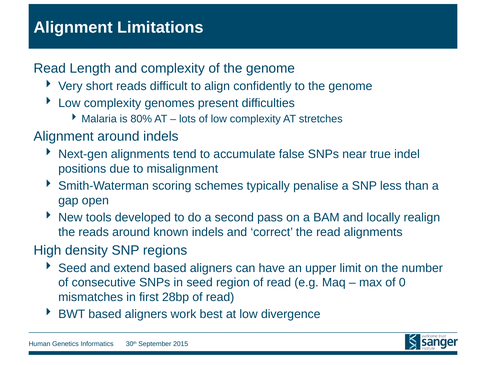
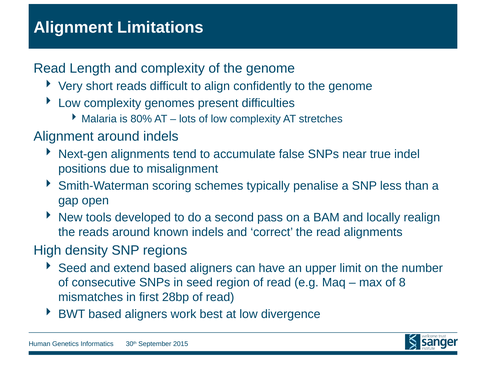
0: 0 -> 8 (402, 282)
